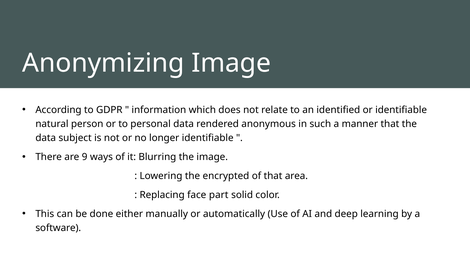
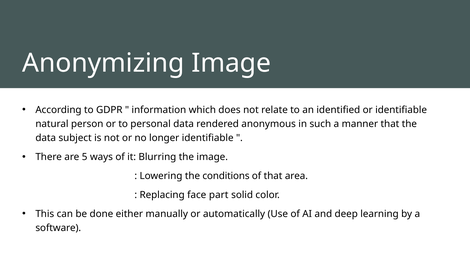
9: 9 -> 5 (85, 157)
encrypted: encrypted -> conditions (226, 176)
